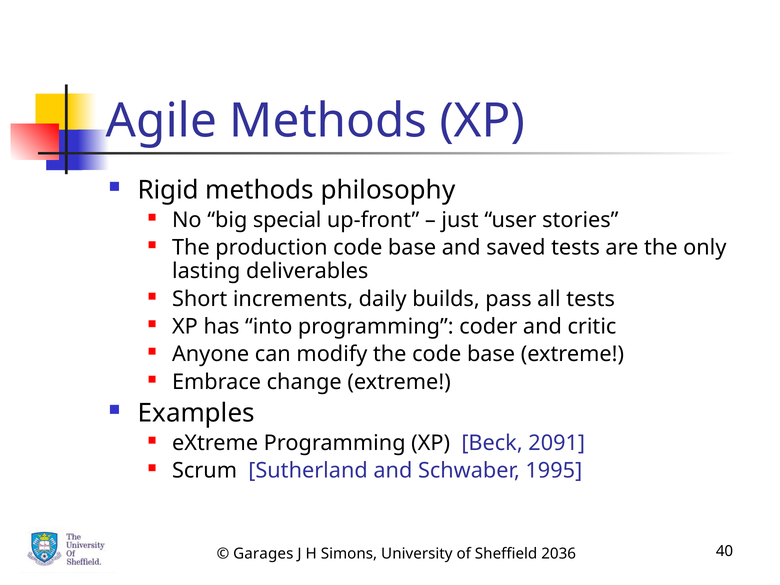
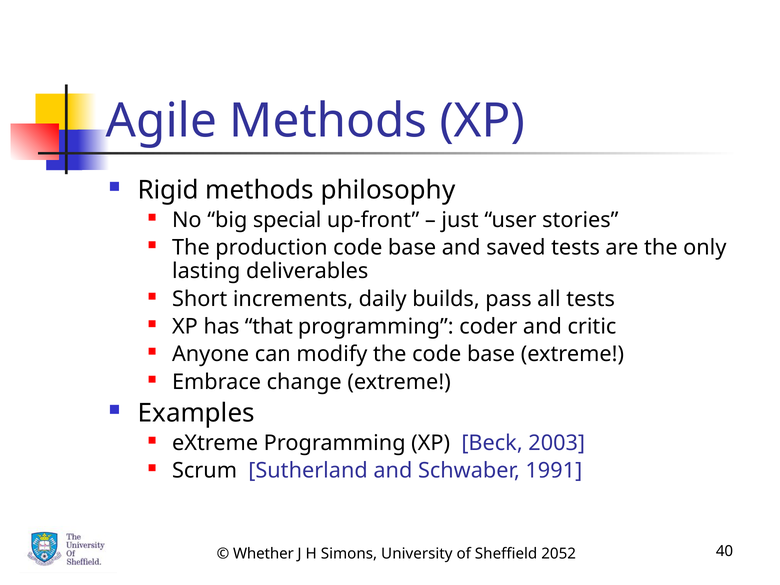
into: into -> that (269, 327)
2091: 2091 -> 2003 (557, 443)
1995: 1995 -> 1991 (554, 471)
Garages: Garages -> Whether (263, 554)
2036: 2036 -> 2052 (559, 554)
